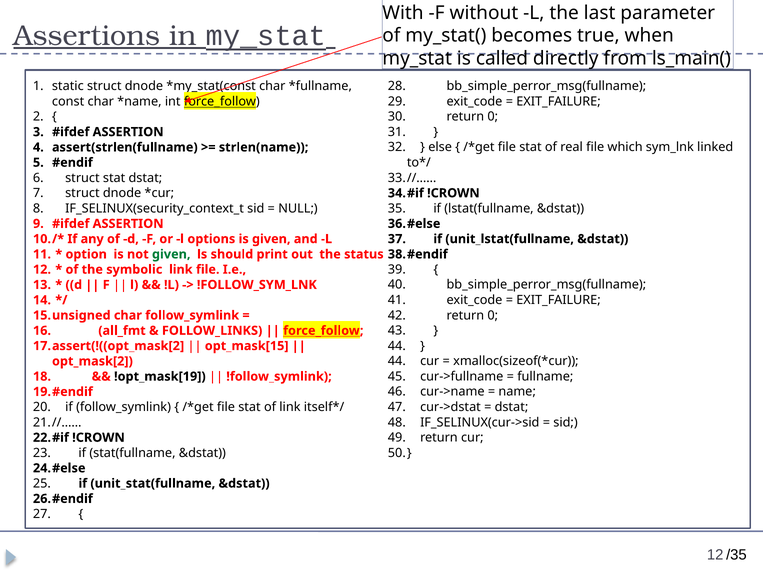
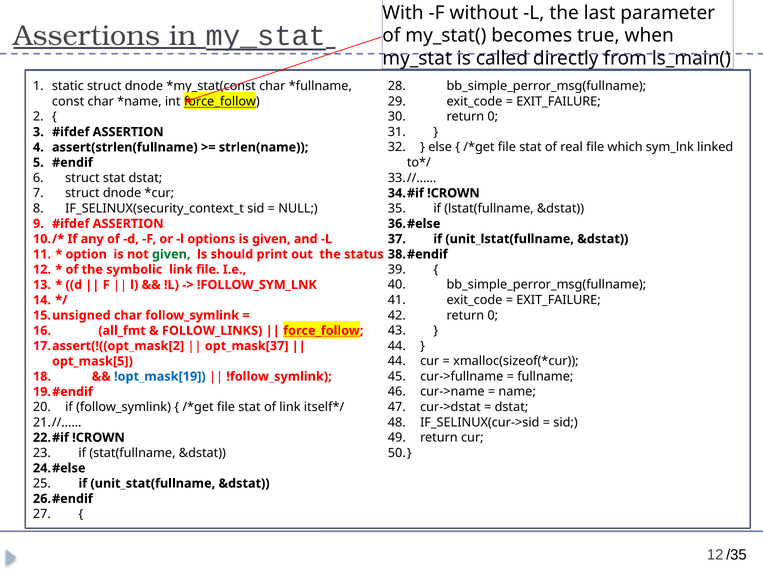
opt_mask[15: opt_mask[15 -> opt_mask[37 (247, 345)
opt_mask[2: opt_mask[2 -> opt_mask[5 (92, 361)
!opt_mask[19 colour: black -> blue (160, 376)
